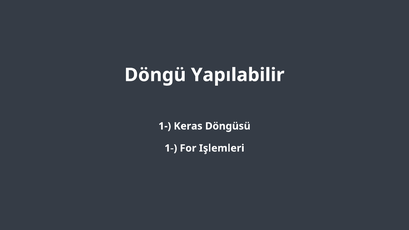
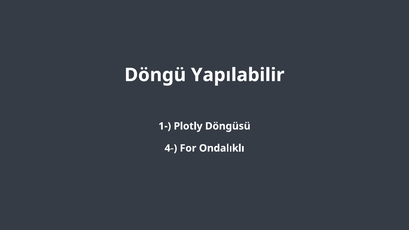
Keras: Keras -> Plotly (188, 126)
1-: 1- -> 4- (171, 148)
Işlemleri: Işlemleri -> Ondalıklı (222, 148)
